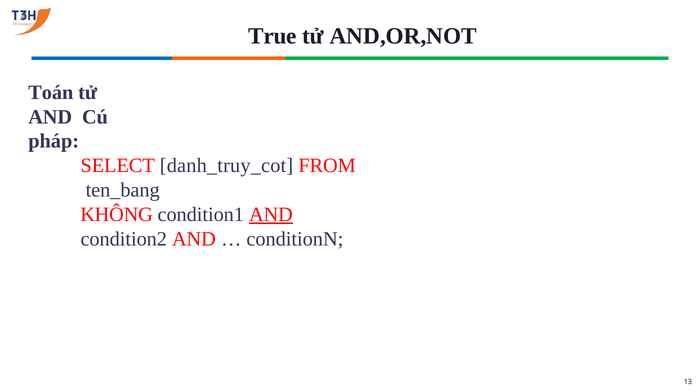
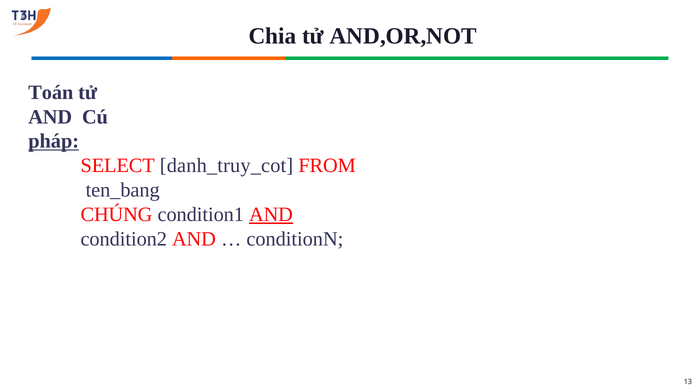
True: True -> Chia (272, 36)
pháp underline: none -> present (54, 141)
KHÔNG: KHÔNG -> CHÚNG (117, 215)
